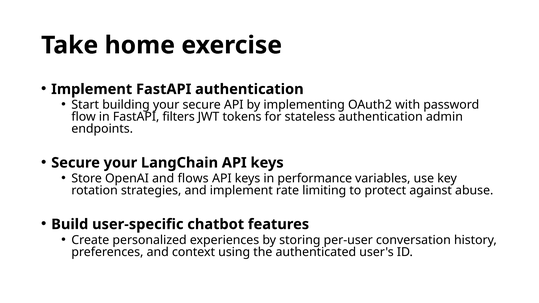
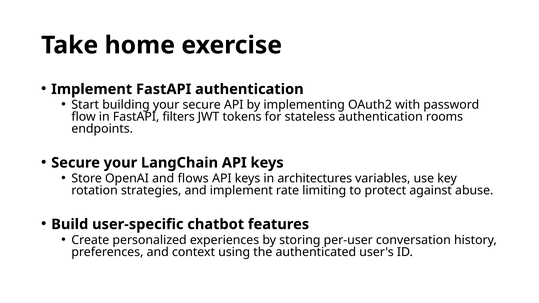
admin: admin -> rooms (444, 117)
performance: performance -> architectures (315, 179)
